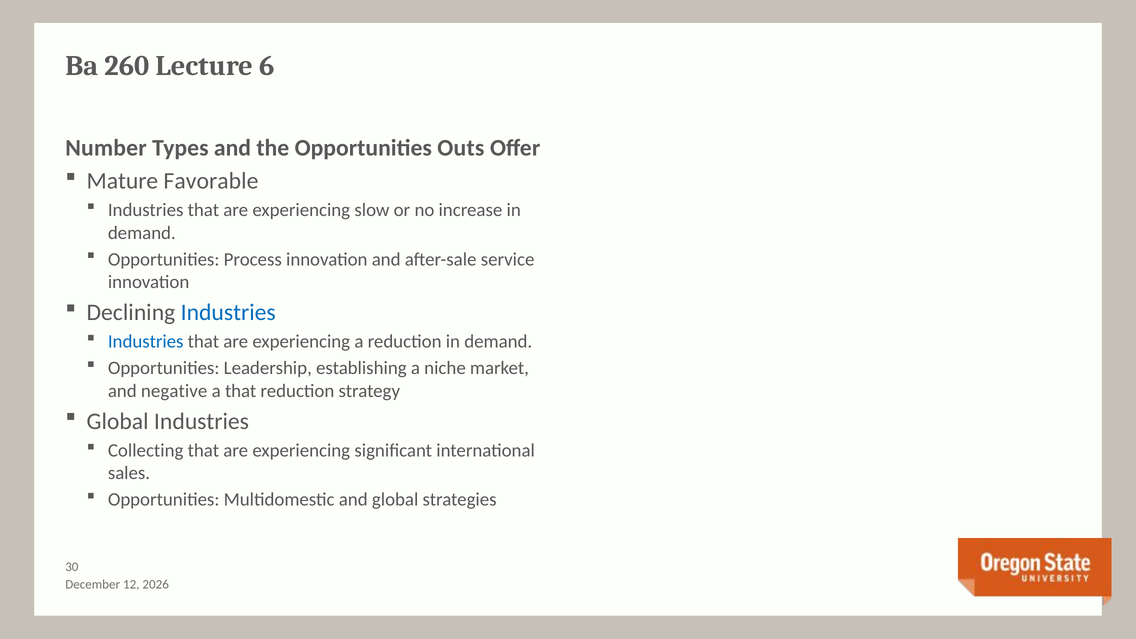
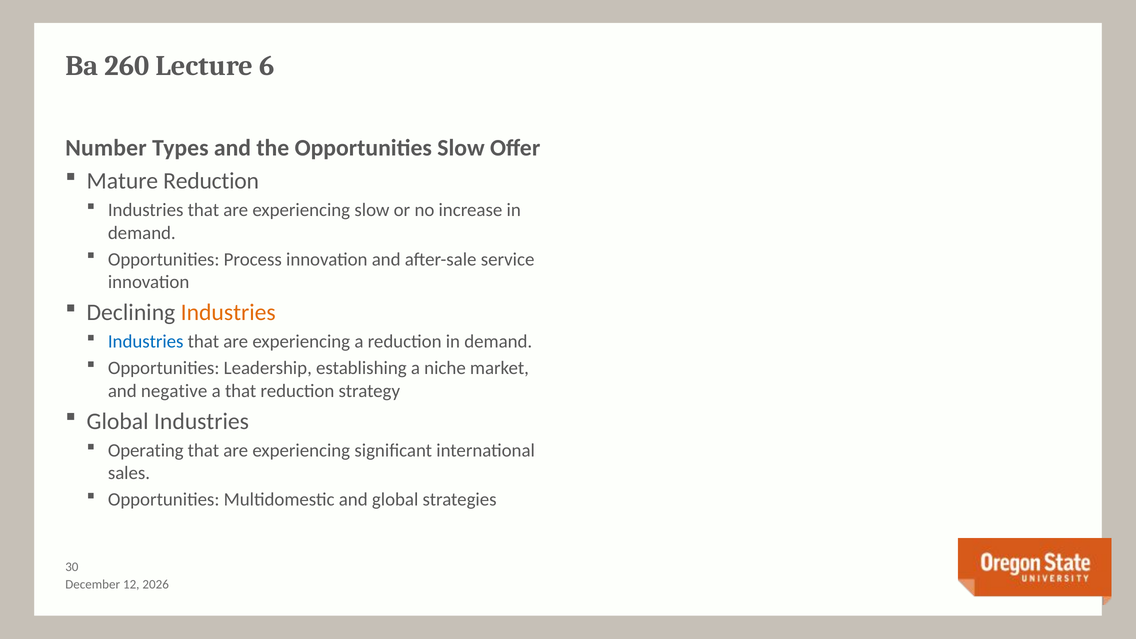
Opportunities Outs: Outs -> Slow (461, 148)
Mature Favorable: Favorable -> Reduction (211, 181)
Industries colour: blue -> orange (228, 313)
Collecting: Collecting -> Operating (146, 450)
